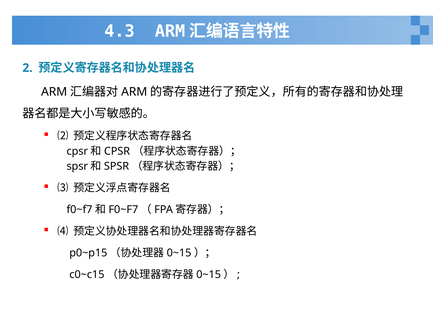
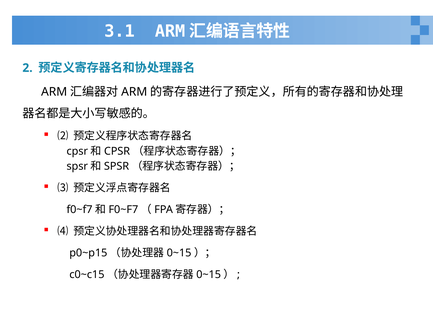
4.3: 4.3 -> 3.1 (119, 31)
